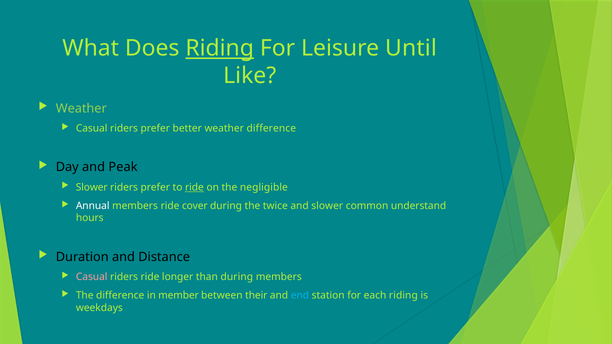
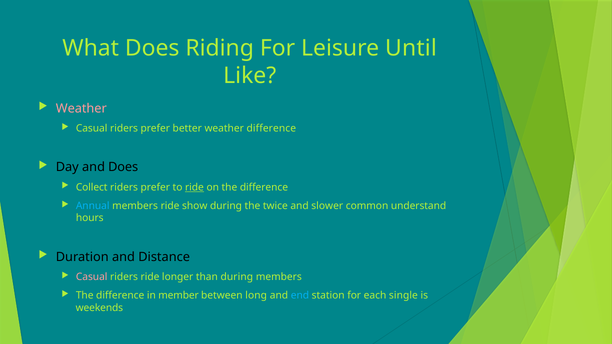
Riding underline: present -> none (220, 48)
Weather colour: light green -> pink (81, 108)
and Peak: Peak -> Does (123, 167)
Slower: Slower -> Collect (92, 187)
on the negligible: negligible -> difference (264, 187)
Annual colour: white -> light blue (93, 206)
cover: cover -> show (195, 206)
their: their -> long (256, 296)
each riding: riding -> single (403, 296)
weekdays: weekdays -> weekends (99, 308)
